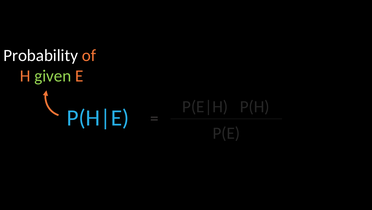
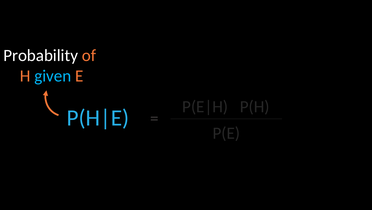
given colour: light green -> light blue (53, 76)
